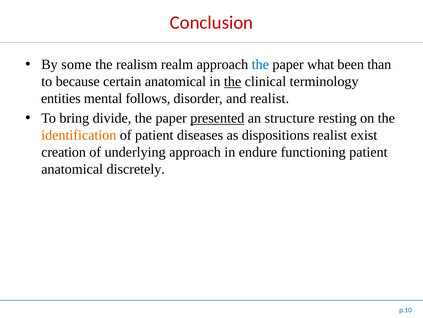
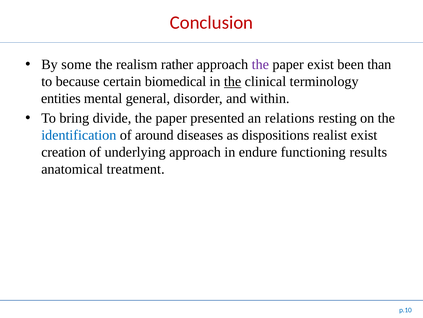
realm: realm -> rather (177, 64)
the colour: blue -> purple (260, 64)
paper what: what -> exist (321, 64)
certain anatomical: anatomical -> biomedical (176, 81)
follows: follows -> general (148, 98)
and realist: realist -> within (270, 98)
presented underline: present -> none (217, 118)
structure: structure -> relations (290, 118)
identification colour: orange -> blue (79, 135)
of patient: patient -> around (154, 135)
functioning patient: patient -> results (368, 152)
discretely: discretely -> treatment (136, 169)
